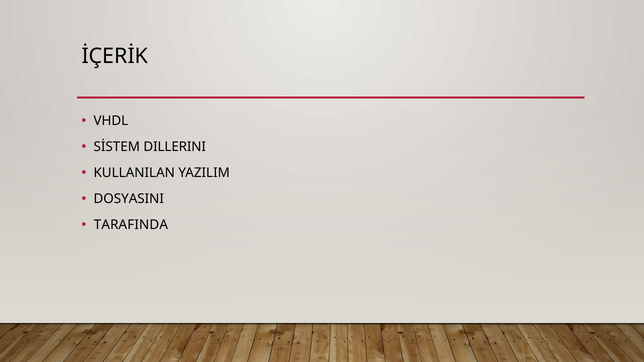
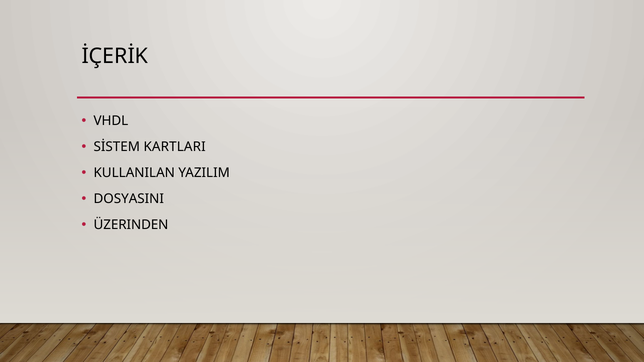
DILLERINI: DILLERINI -> KARTLARI (175, 147)
TARAFINDA: TARAFINDA -> ÜZERINDEN (131, 225)
